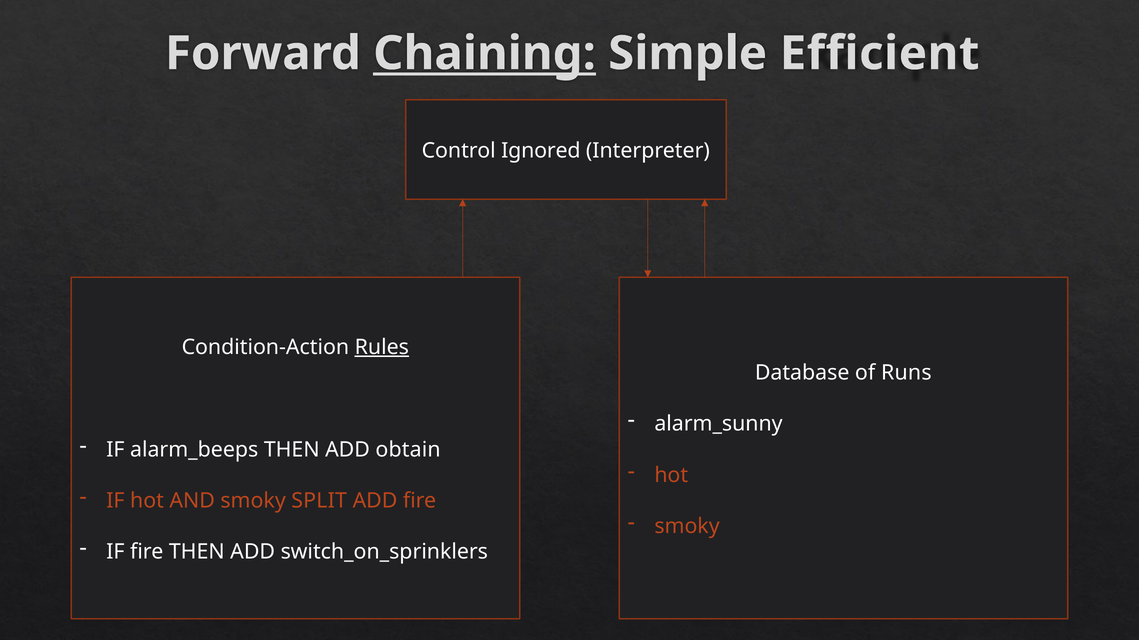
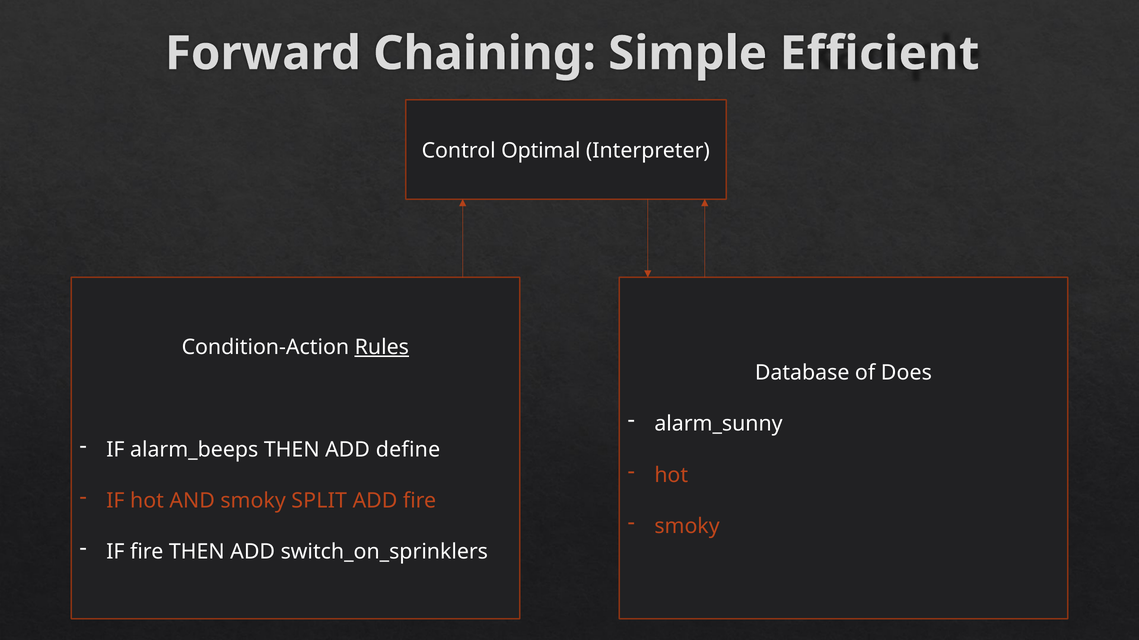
Chaining underline: present -> none (485, 54)
Ignored: Ignored -> Optimal (541, 151)
Runs: Runs -> Does (906, 373)
obtain: obtain -> define (408, 450)
